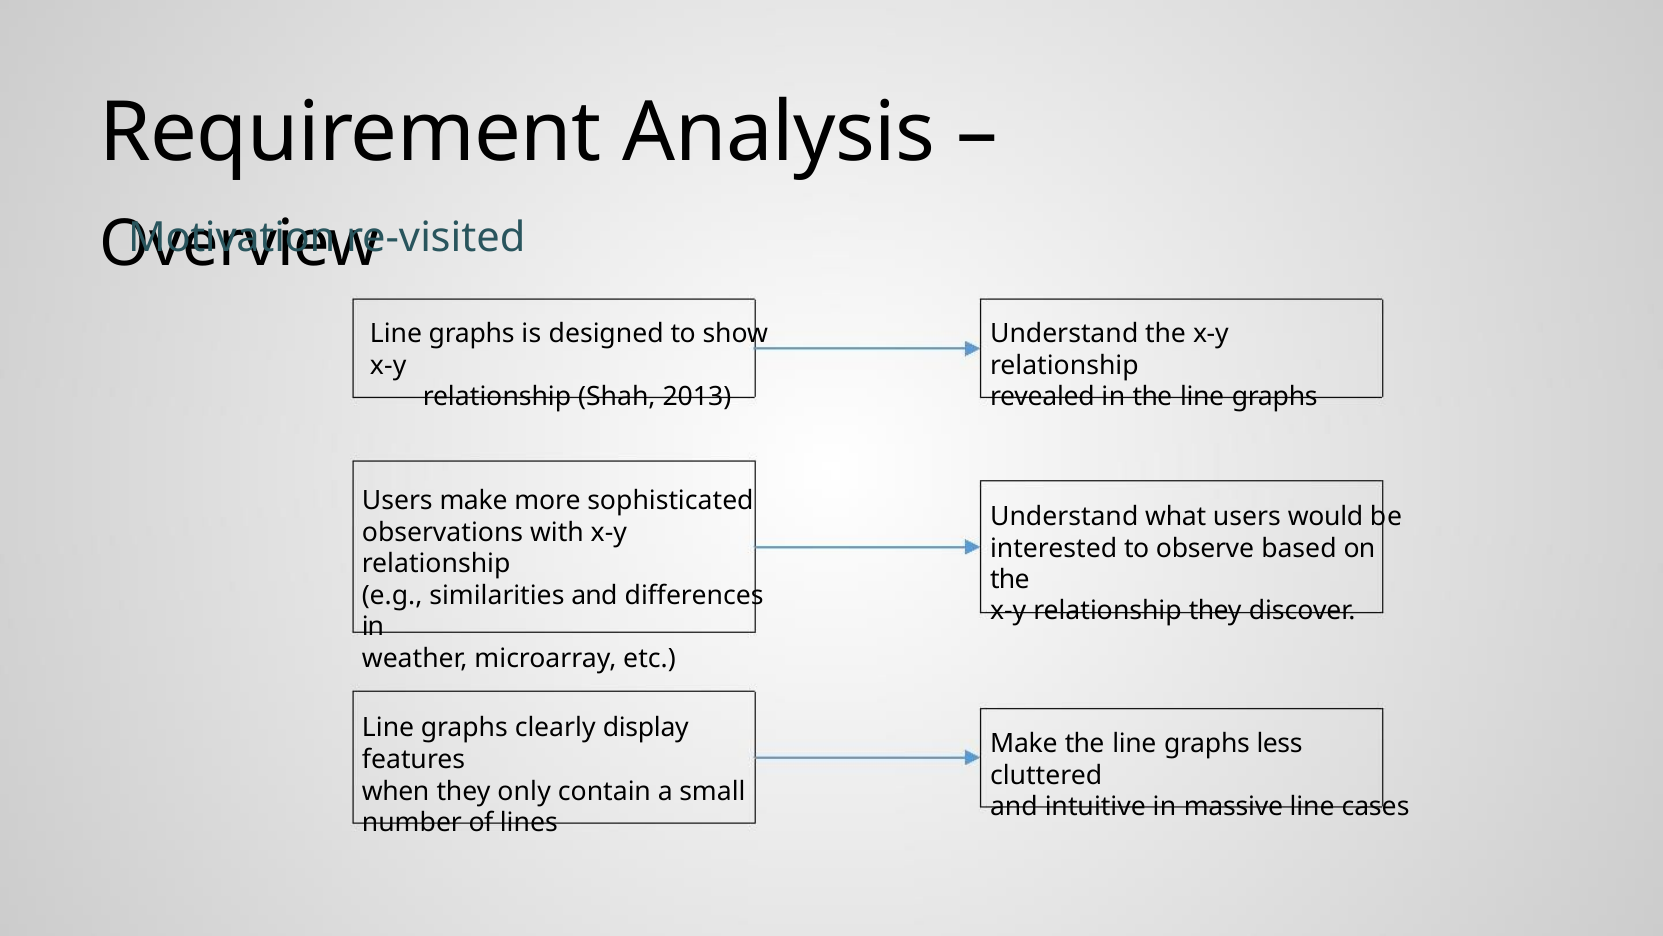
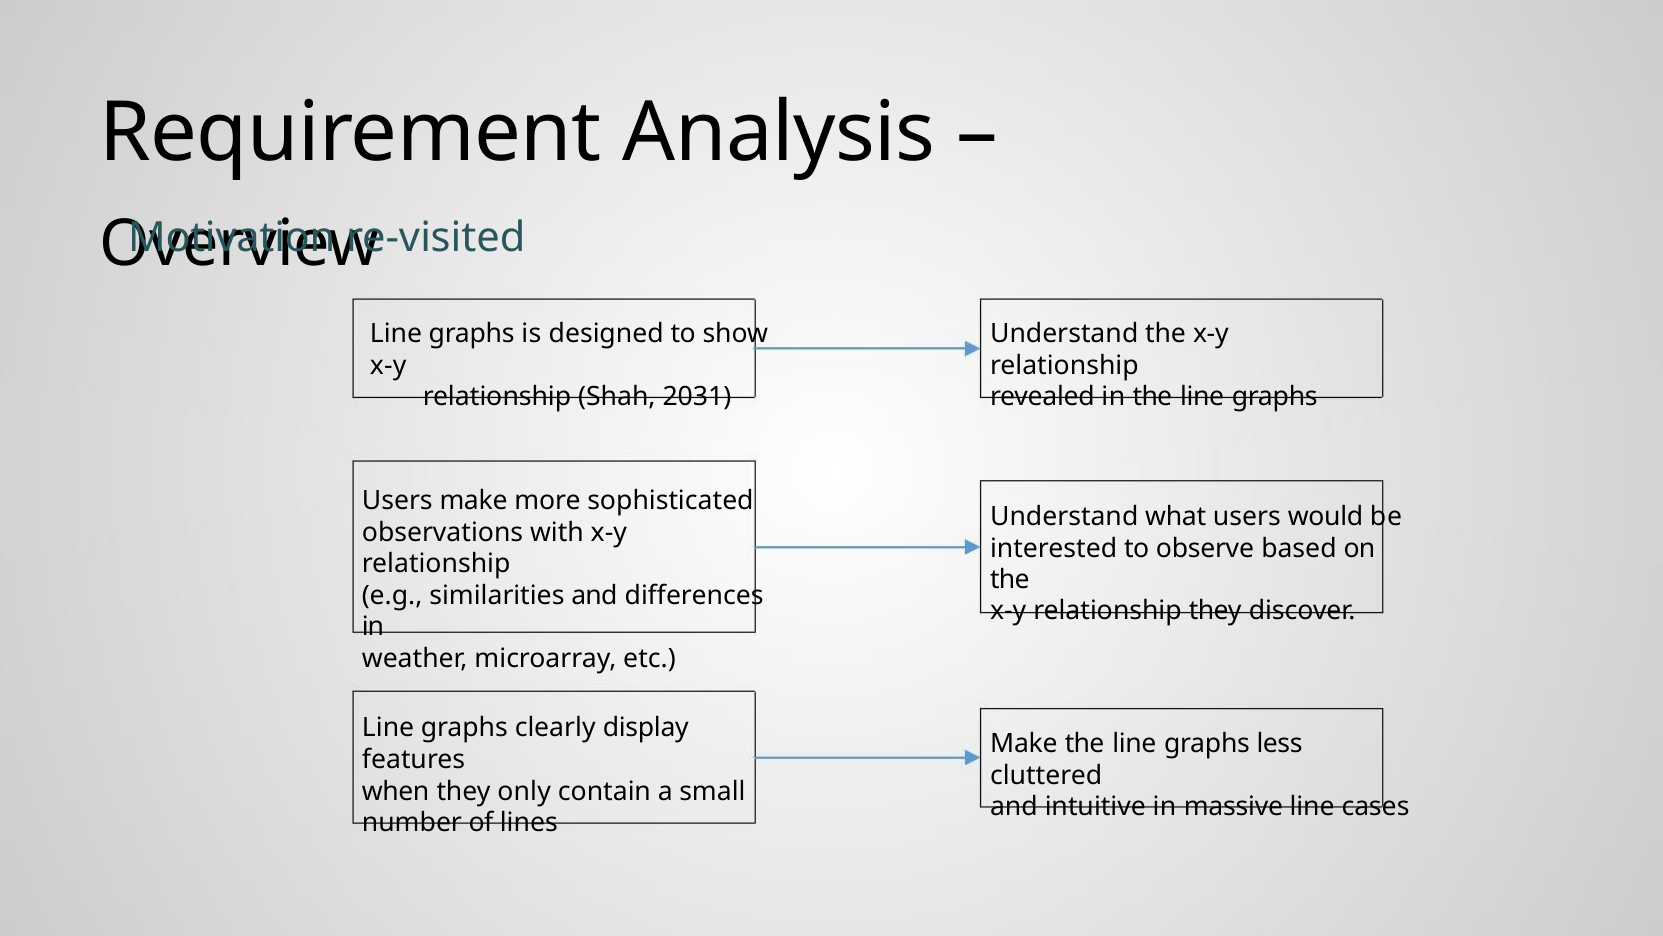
2013: 2013 -> 2031 (697, 397)
